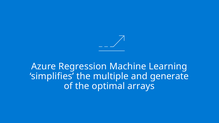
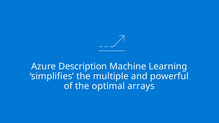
Regression: Regression -> Description (83, 66)
generate: generate -> powerful (169, 76)
